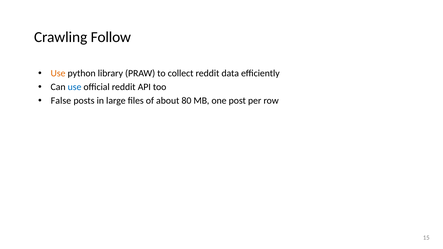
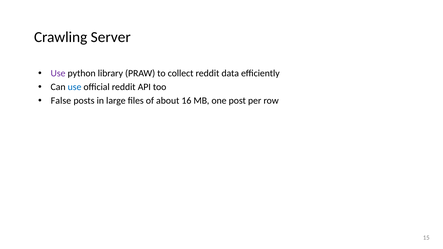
Follow: Follow -> Server (111, 37)
Use colour: orange -> purple (58, 73)
80: 80 -> 16 (186, 101)
